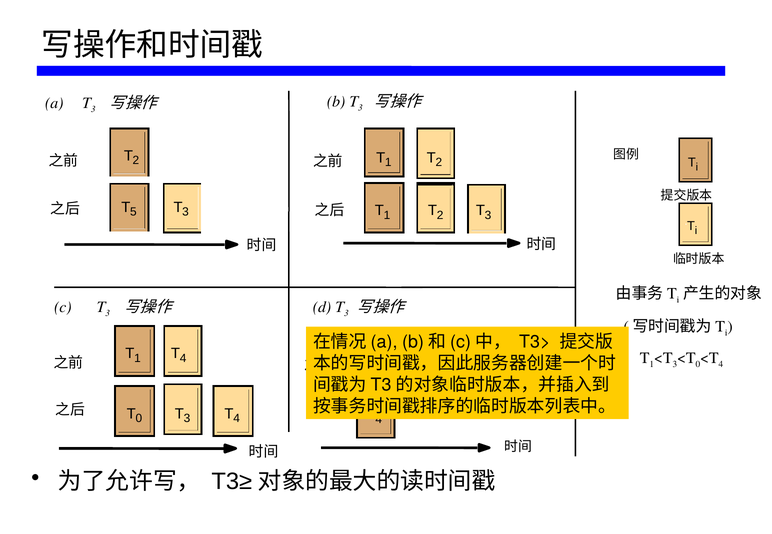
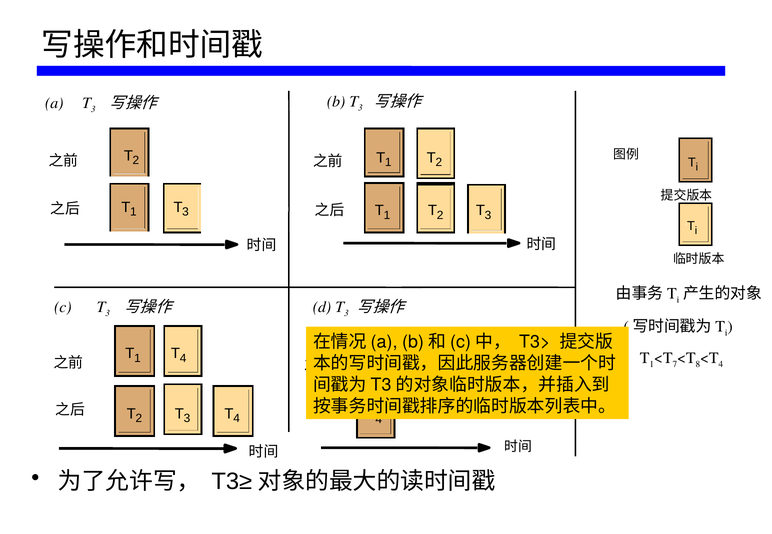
5: 5 -> 1 (133, 212)
3: 3 -> 7 (675, 365)
0: 0 -> 8 (698, 365)
0: 0 -> 2 (139, 419)
